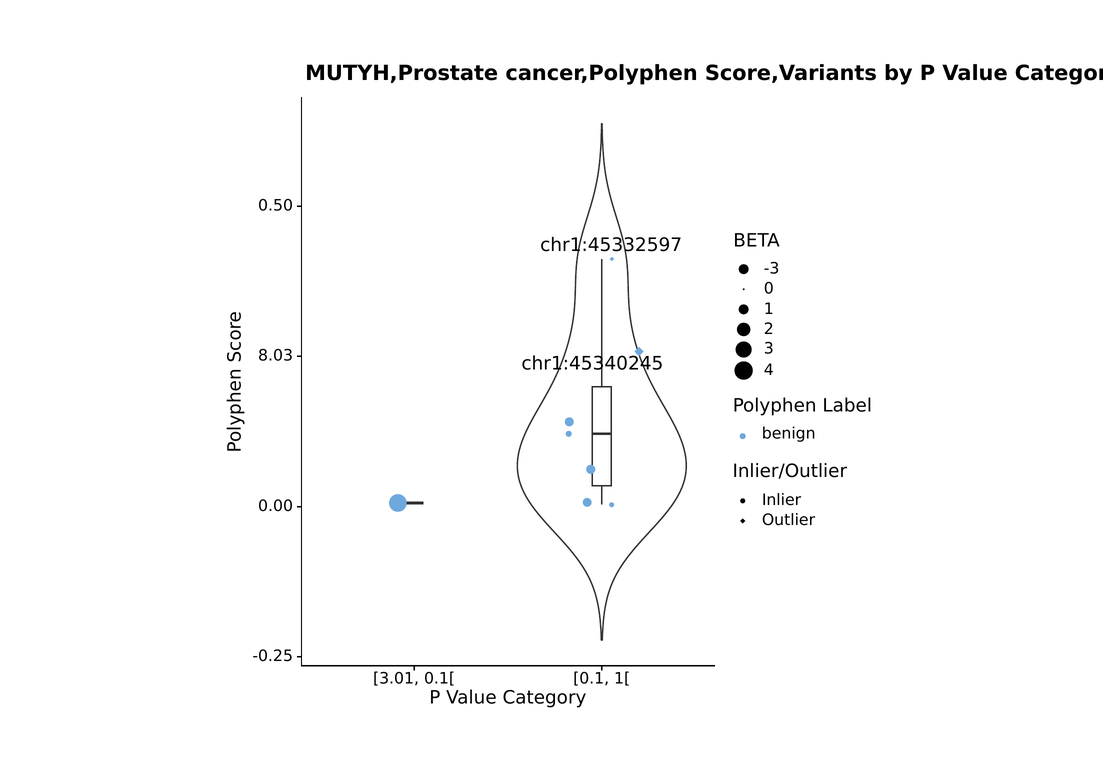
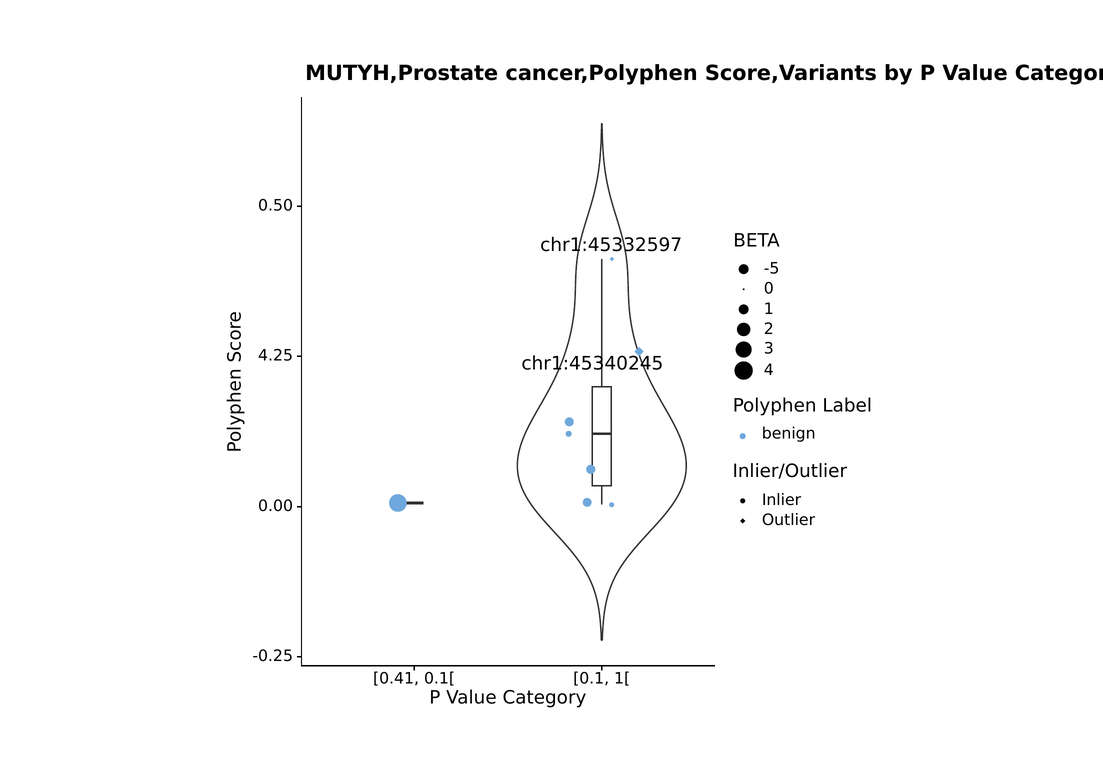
-3: -3 -> -5 (772, 269)
8.03: 8.03 -> 4.25 (276, 355)
3.01: 3.01 -> 0.41 (396, 678)
